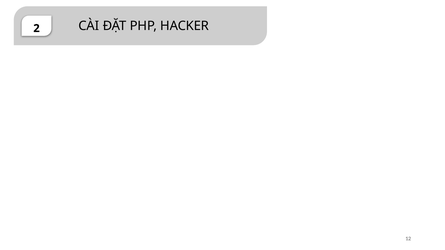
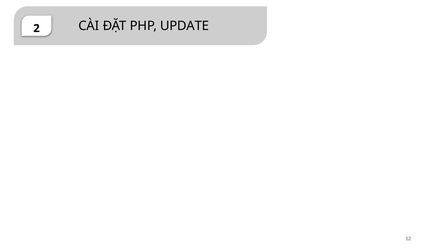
HACKER: HACKER -> UPDATE (185, 26)
